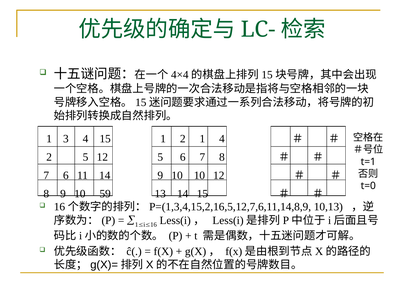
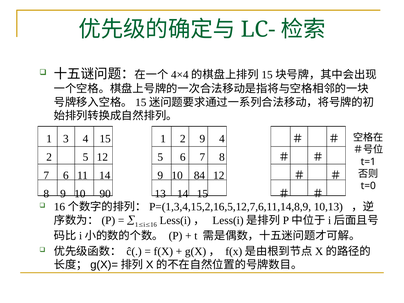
2 1: 1 -> 9 (202, 139)
10 10: 10 -> 84 (199, 175)
59: 59 -> 90 (105, 194)
